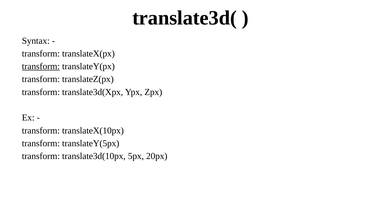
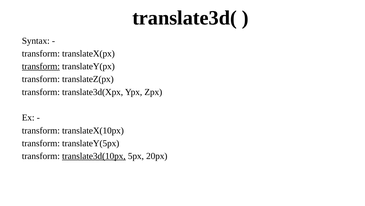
translate3d(10px underline: none -> present (94, 156)
